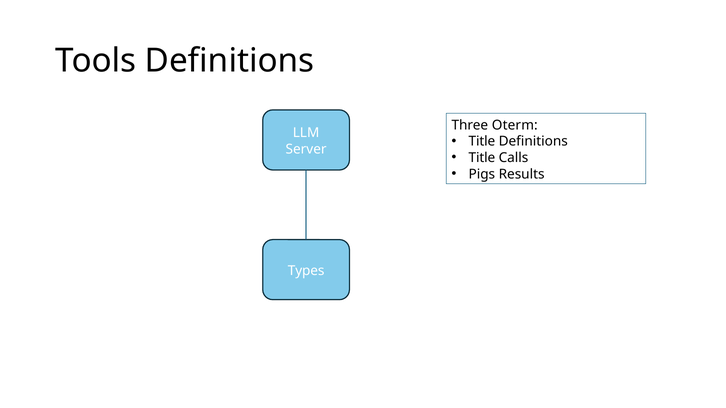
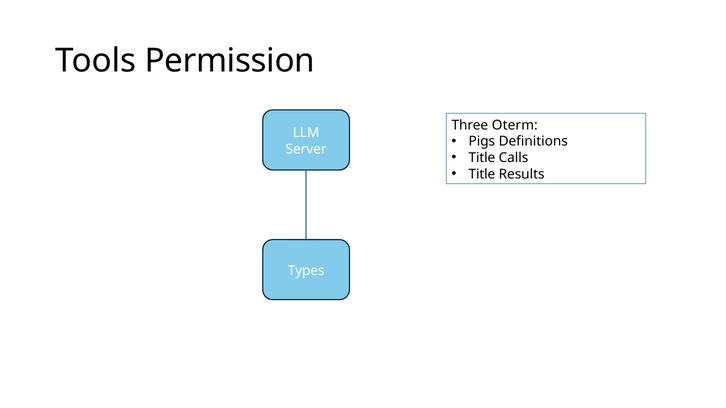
Tools Definitions: Definitions -> Permission (230, 61)
Title: Title -> Pigs (482, 142)
Pigs: Pigs -> Title (482, 174)
